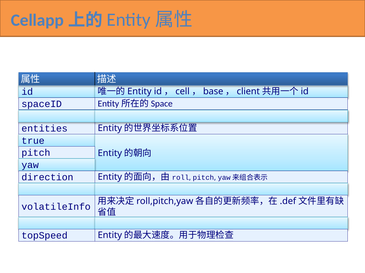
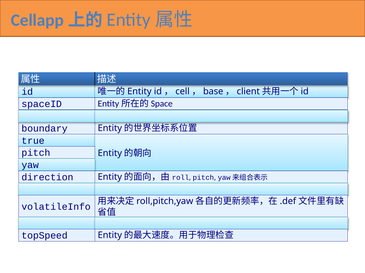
entities: entities -> boundary (45, 129)
